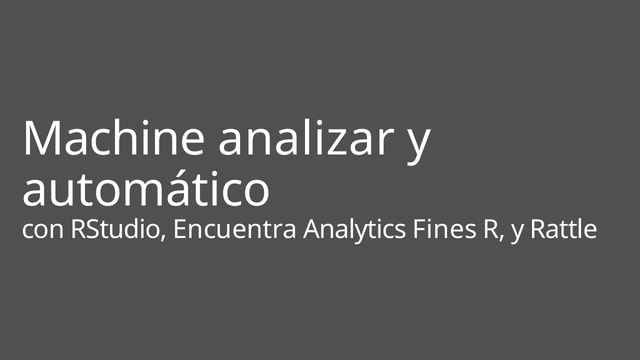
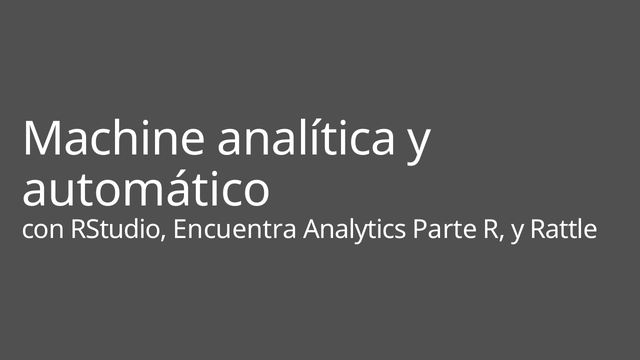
analizar: analizar -> analítica (307, 139)
Fines: Fines -> Parte (445, 230)
